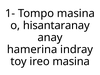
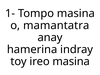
hisantaranay: hisantaranay -> mamantatra (56, 25)
